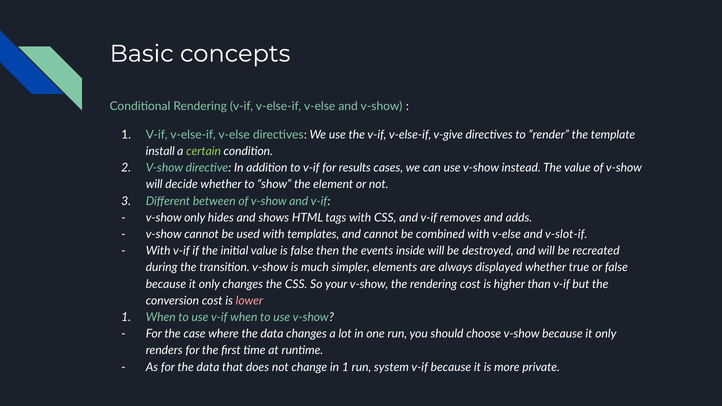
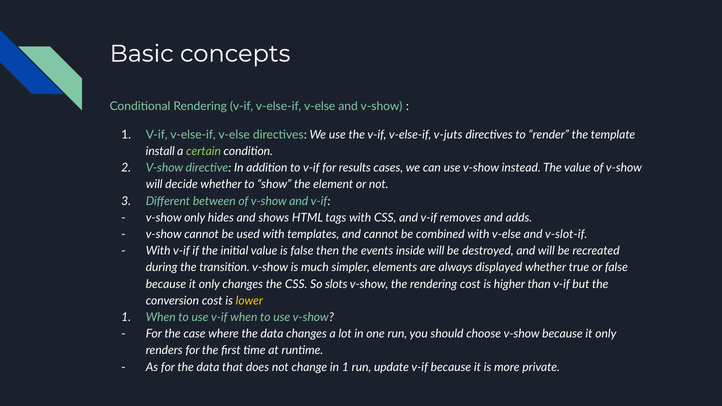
v-give: v-give -> v-juts (448, 135)
your: your -> slots (336, 284)
lower colour: pink -> yellow (249, 301)
system: system -> update (391, 367)
